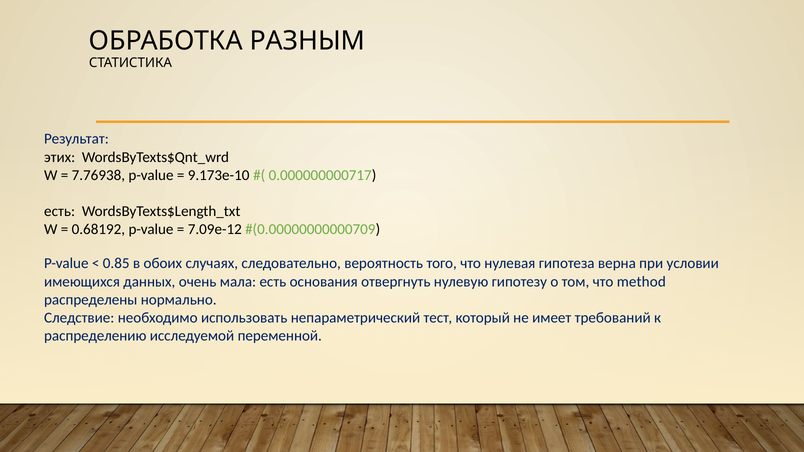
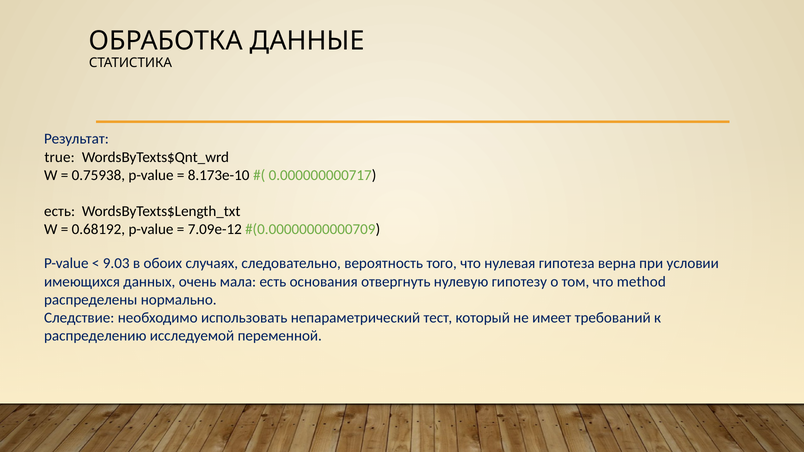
РАЗНЫМ: РАЗНЫМ -> ДАННЫЕ (307, 41)
этих: этих -> true (60, 157)
7.76938: 7.76938 -> 0.75938 (98, 175)
9.173e-10: 9.173e-10 -> 8.173e-10 (219, 175)
0.85: 0.85 -> 9.03 (116, 264)
